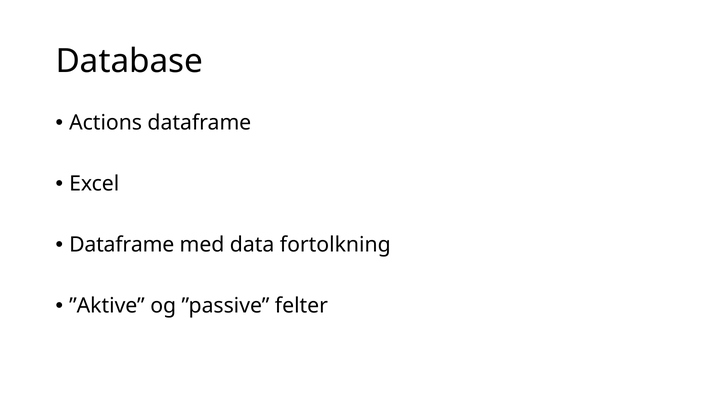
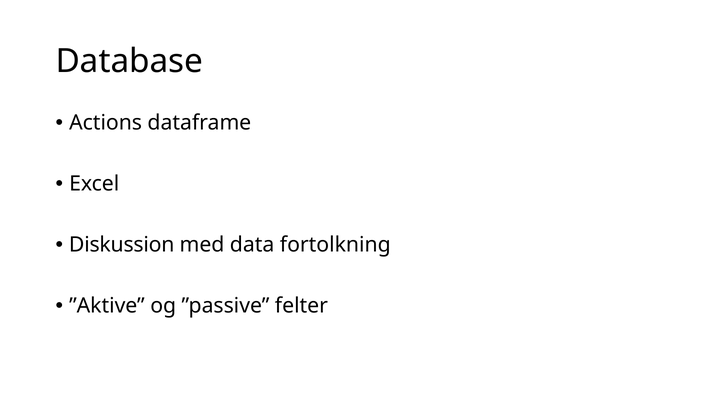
Dataframe: Dataframe -> Diskussion (122, 245)
